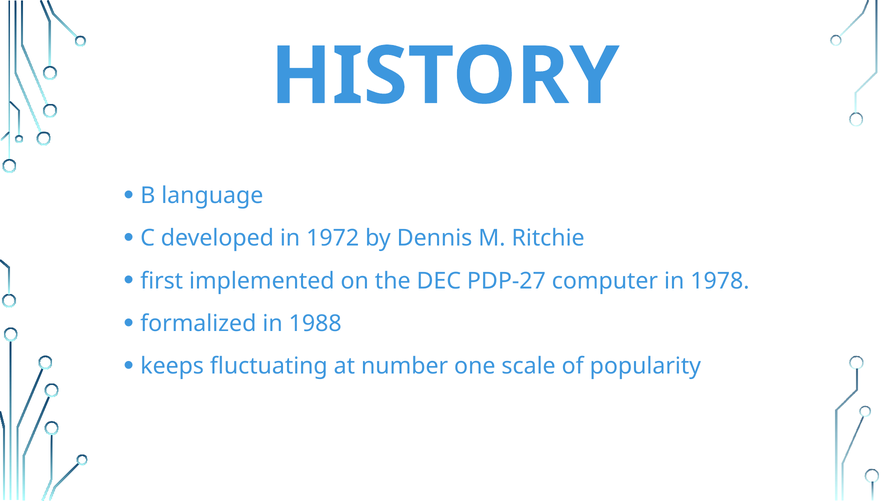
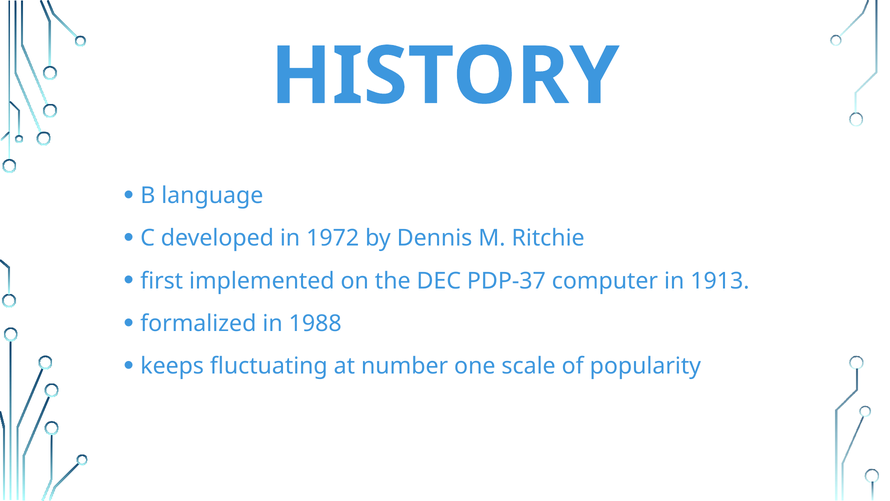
PDP-27: PDP-27 -> PDP-37 (506, 281)
1978: 1978 -> 1913 (720, 281)
